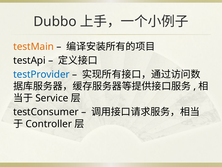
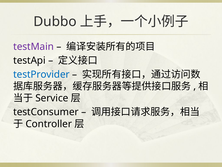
testMain colour: orange -> purple (34, 47)
